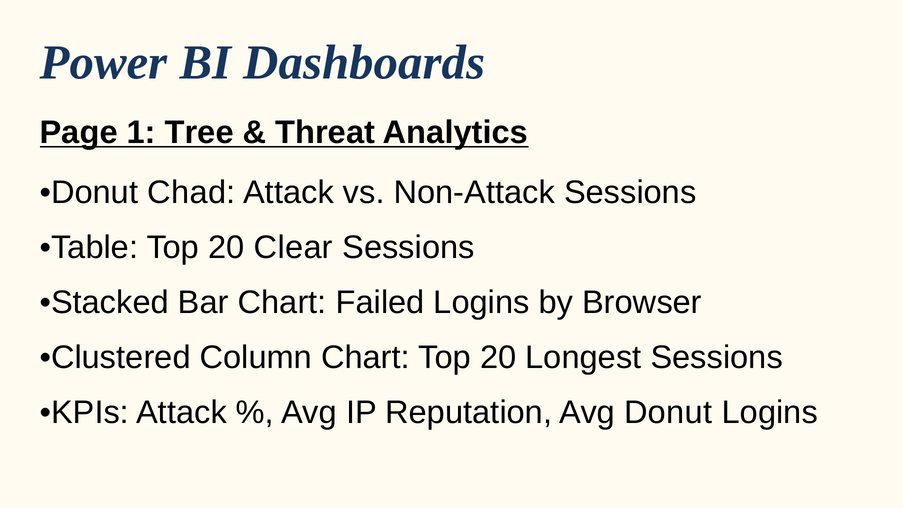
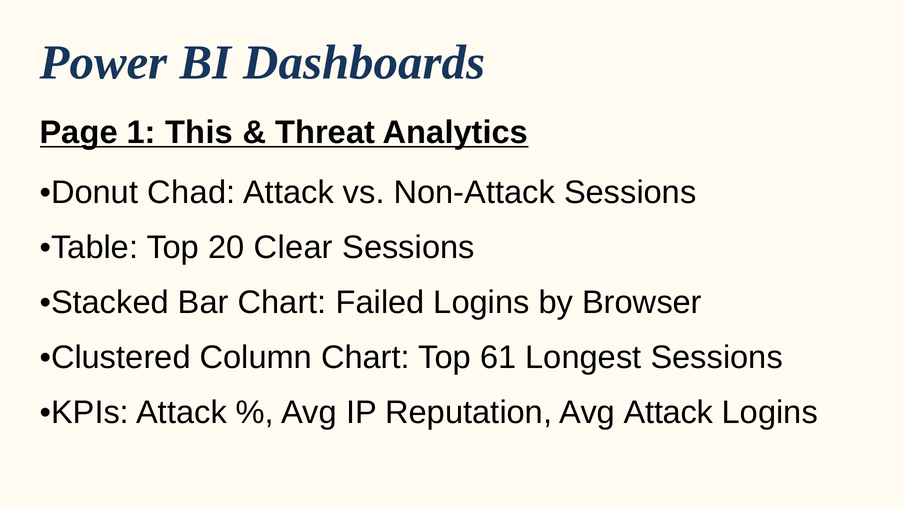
Tree: Tree -> This (199, 132)
Chart Top 20: 20 -> 61 (498, 357)
Avg Donut: Donut -> Attack (669, 412)
